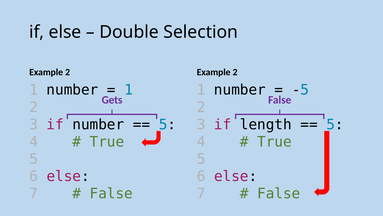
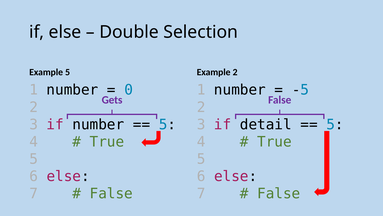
2: 2 -> 5 (68, 72)
1: 1 -> 0 (129, 90)
length: length -> detail (266, 124)
